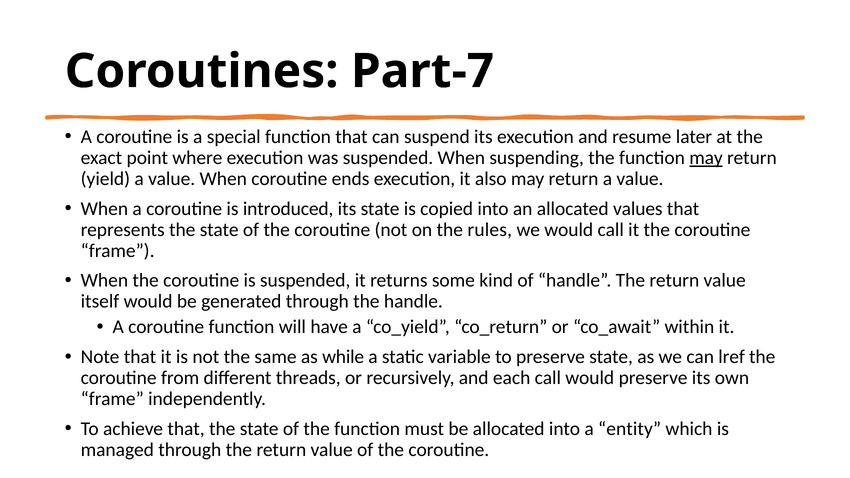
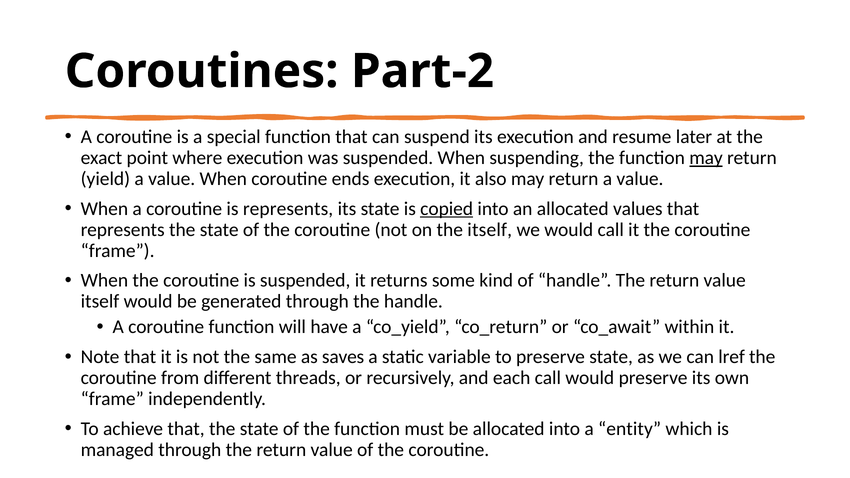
Part-7: Part-7 -> Part-2 (423, 71)
is introduced: introduced -> represents (288, 209)
copied underline: none -> present (447, 209)
the rules: rules -> itself (490, 230)
while: while -> saves (343, 357)
